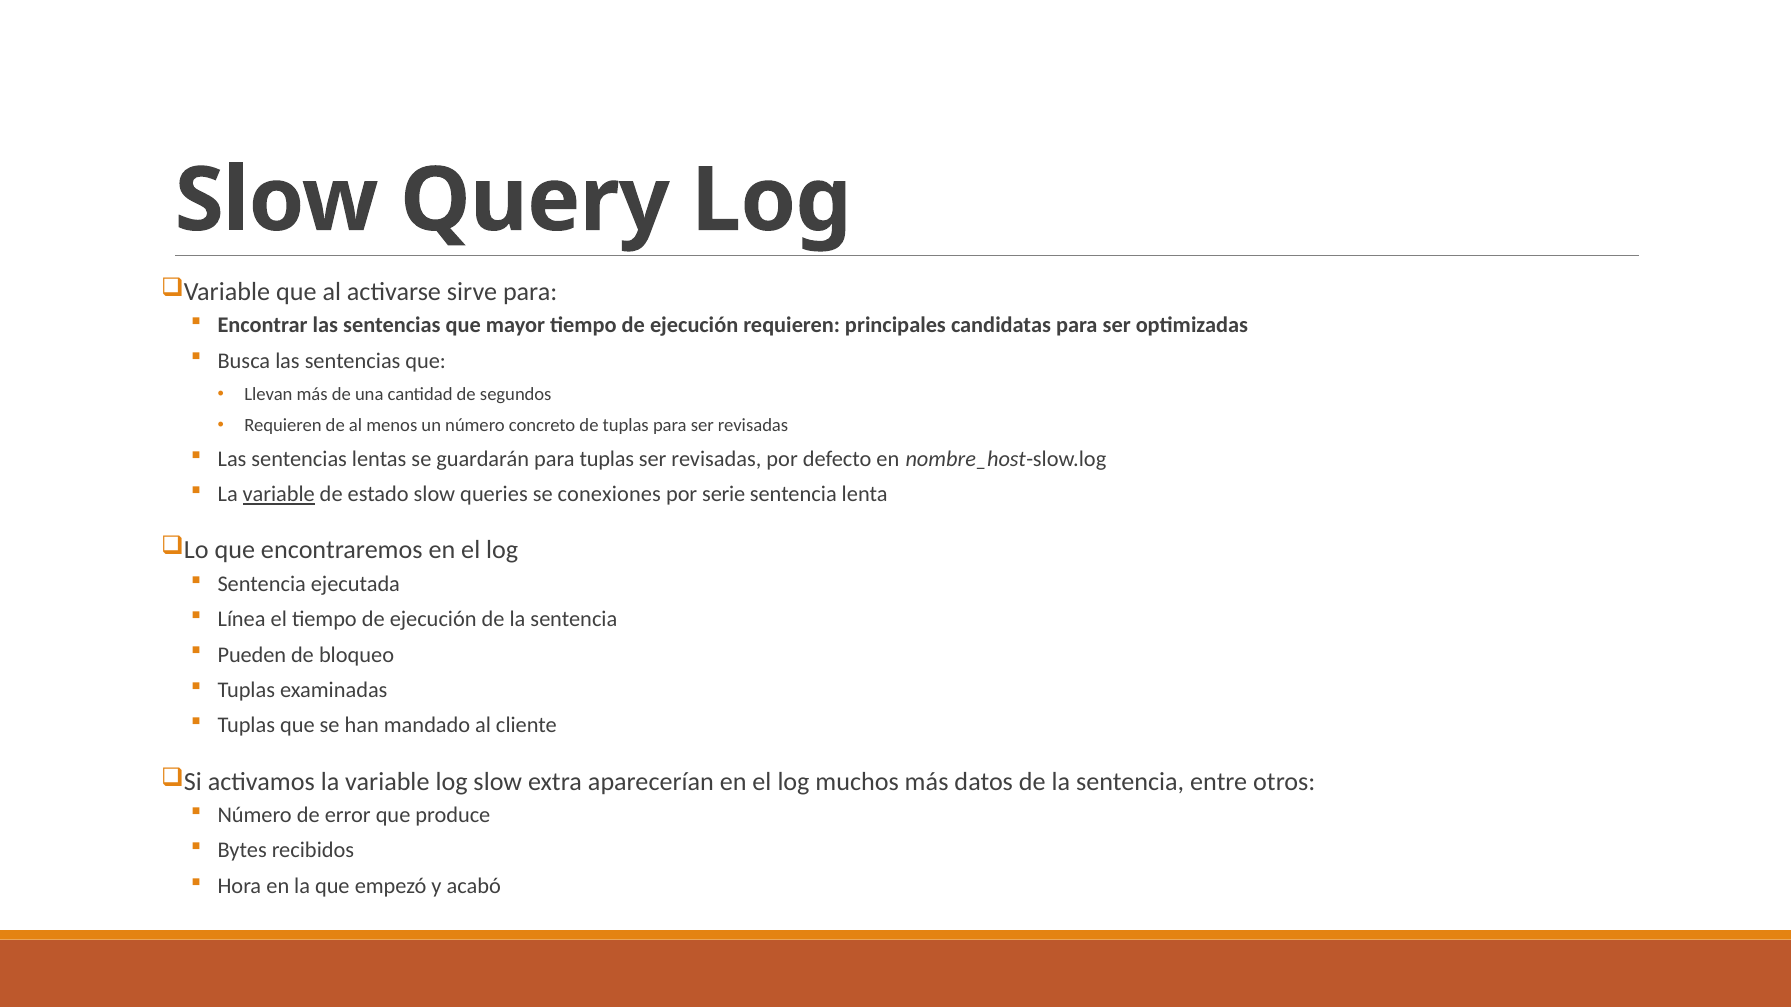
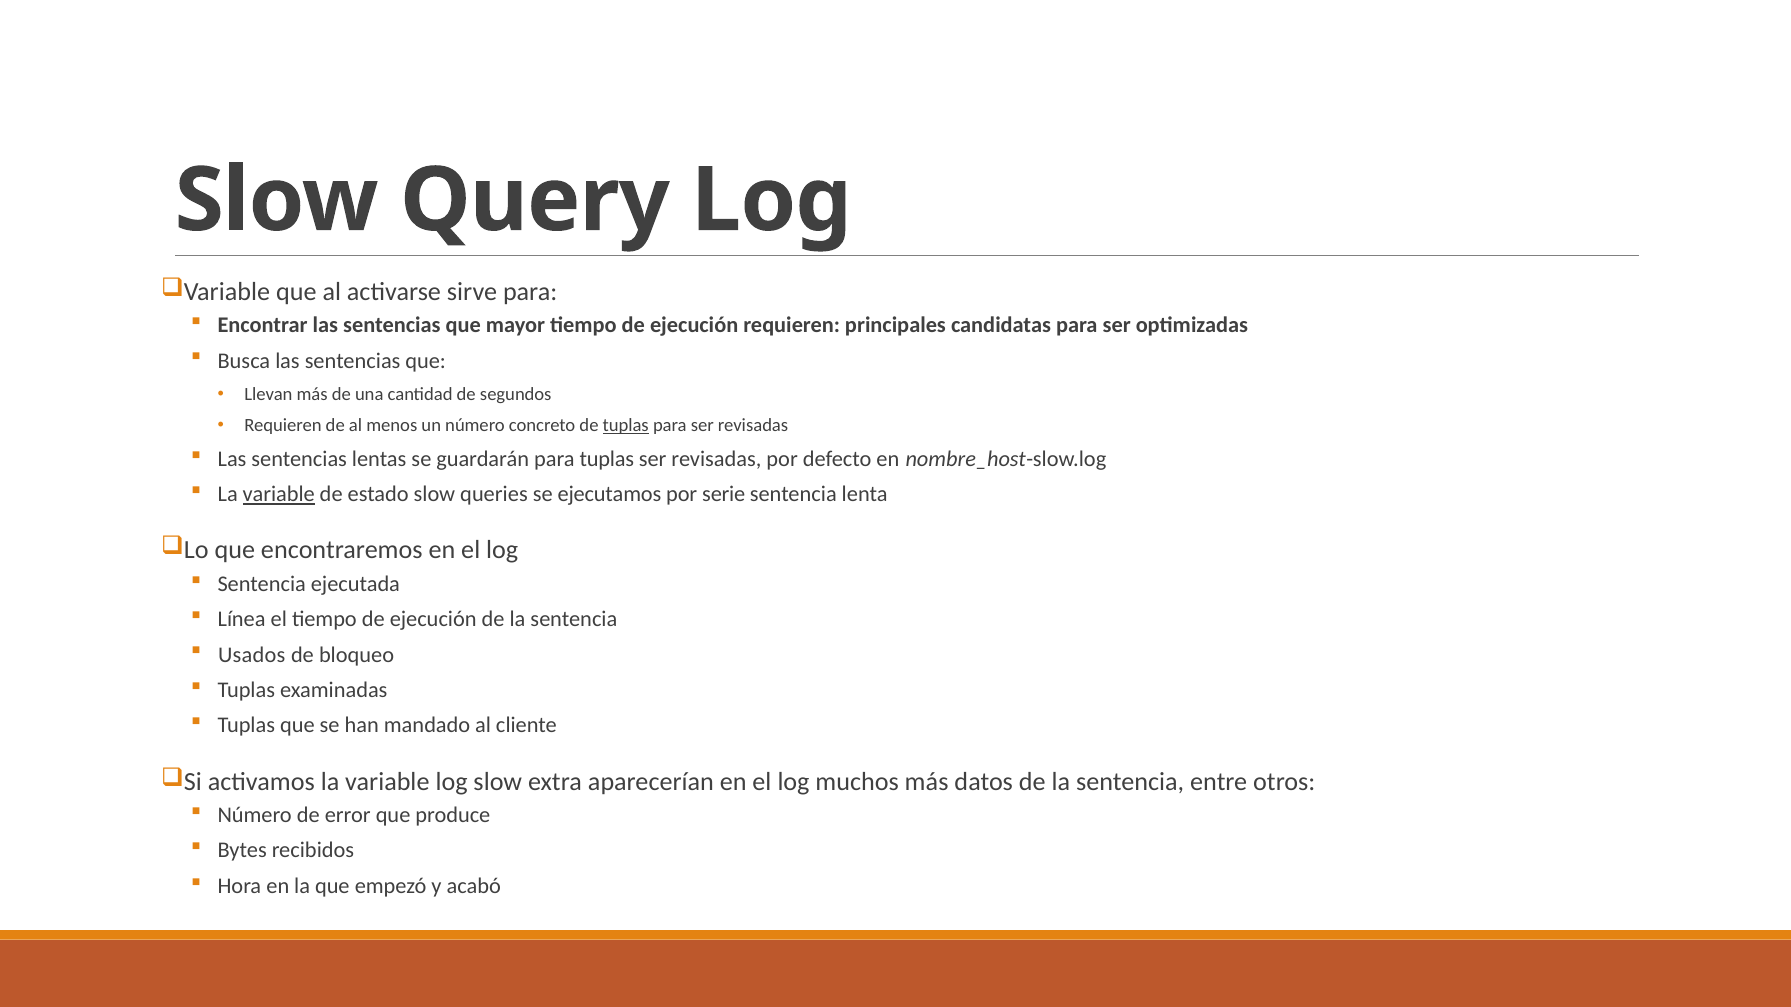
tuplas underline: none -> present (626, 426)
conexiones: conexiones -> ejecutamos (609, 495)
Pueden: Pueden -> Usados (252, 655)
